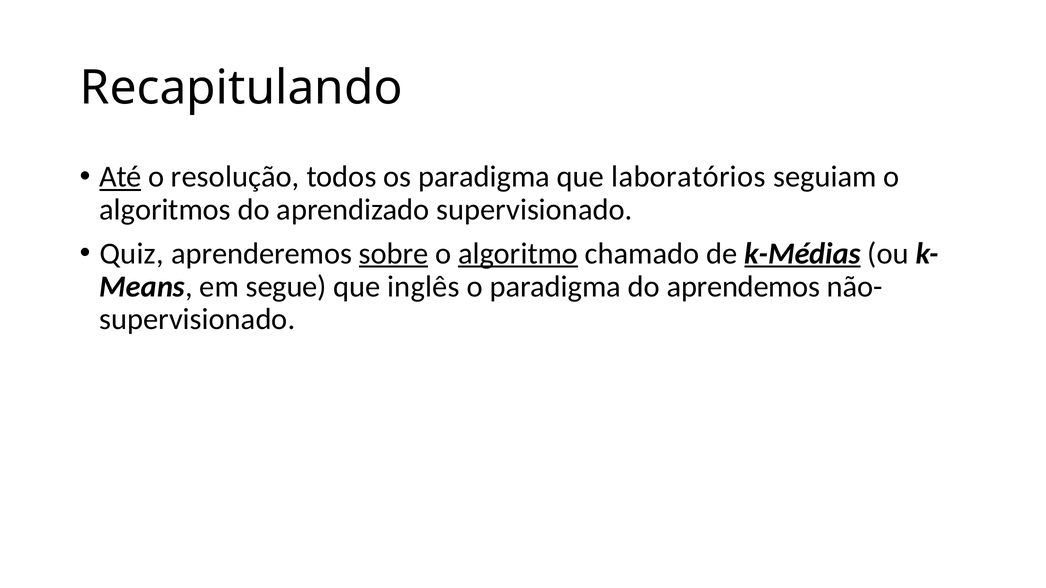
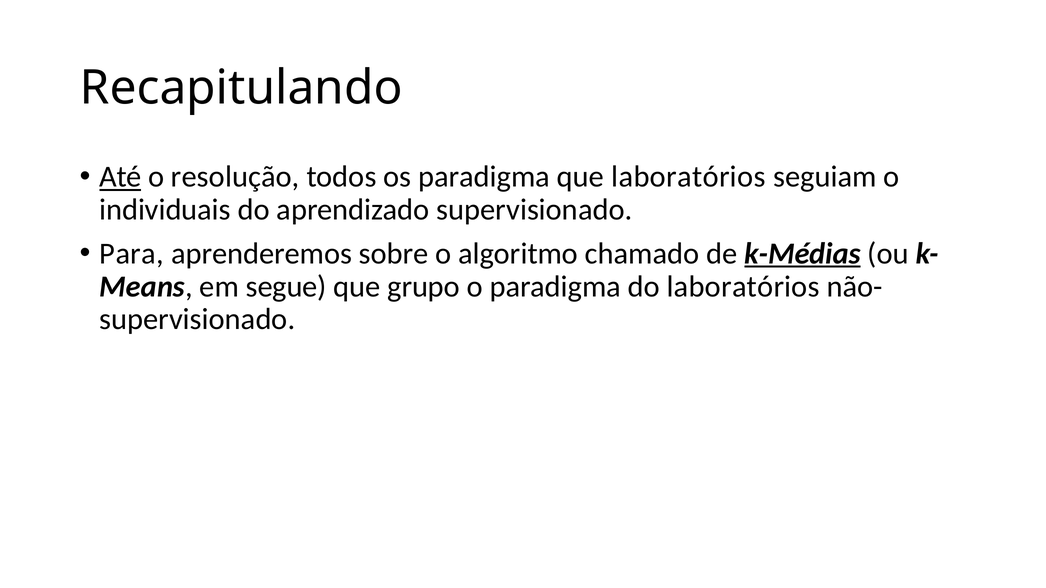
algoritmos: algoritmos -> individuais (165, 210)
Quiz: Quiz -> Para (132, 254)
sobre underline: present -> none (394, 254)
algoritmo underline: present -> none (518, 254)
inglês: inglês -> grupo (424, 287)
do aprendemos: aprendemos -> laboratórios (743, 287)
